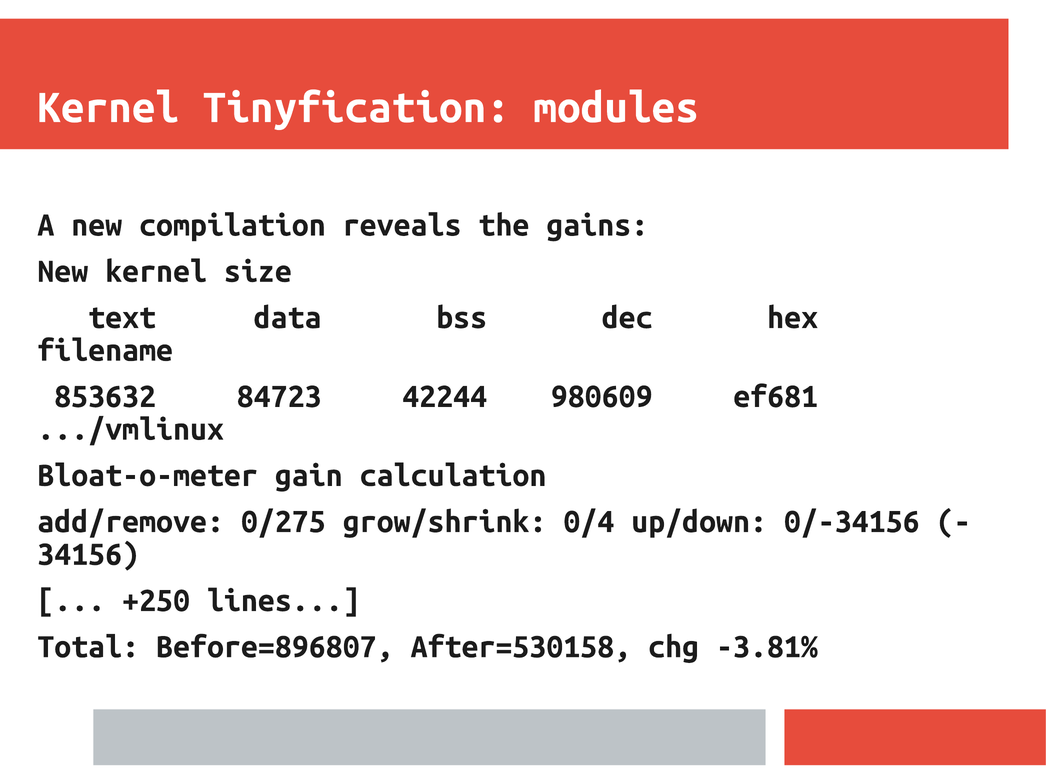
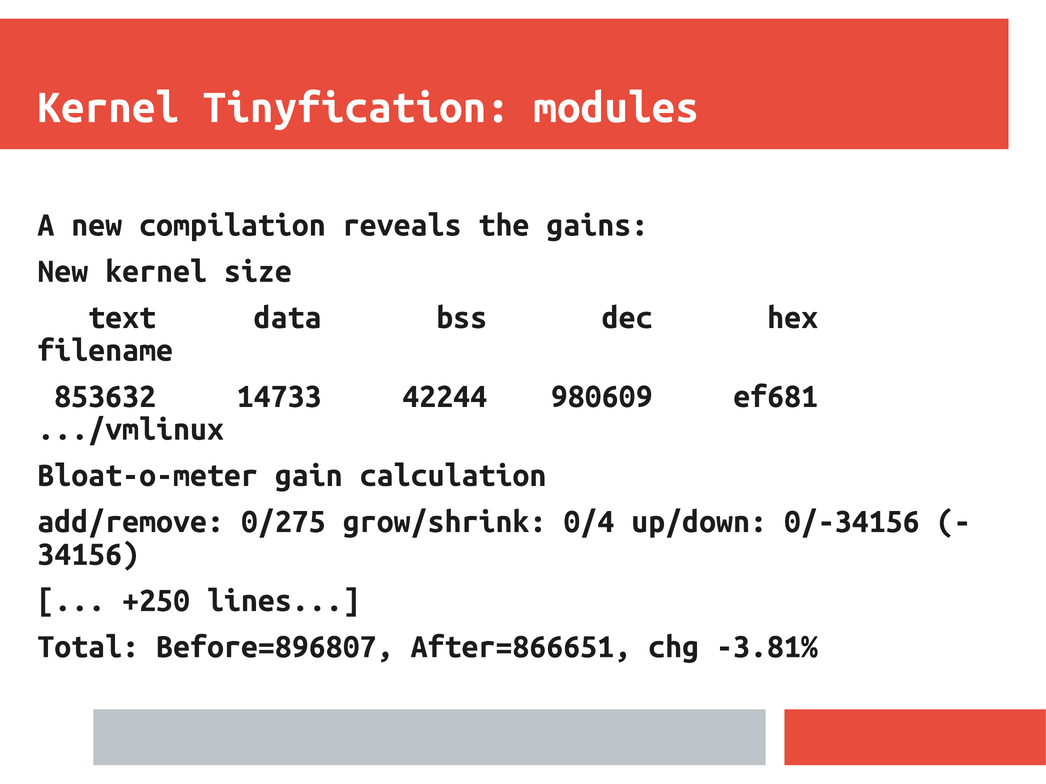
84723: 84723 -> 14733 (279, 397)
After=530158: After=530158 -> After=866651 (521, 648)
